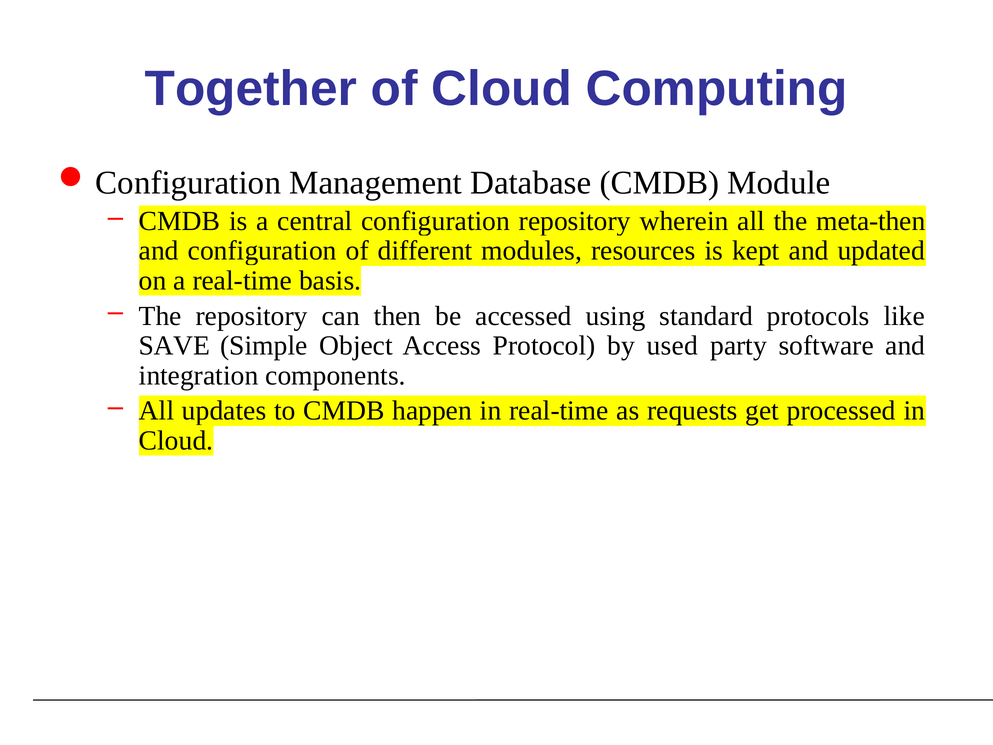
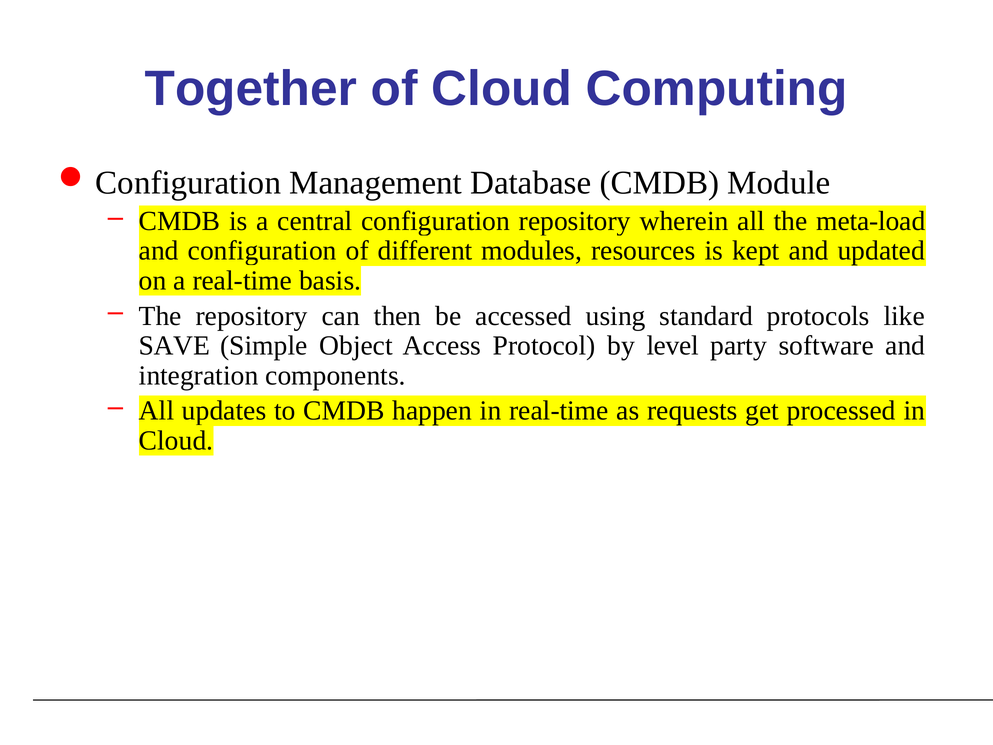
meta-then: meta-then -> meta-load (871, 221)
used: used -> level (673, 346)
